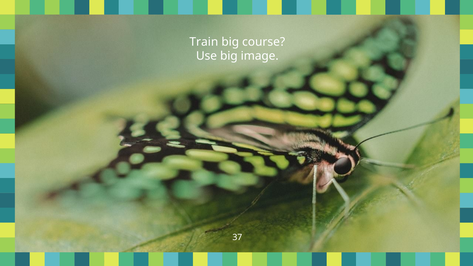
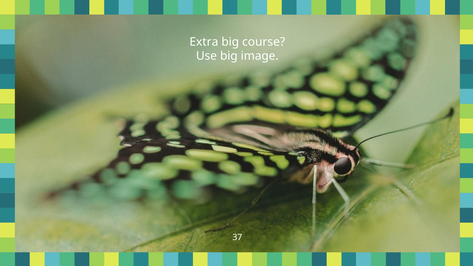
Train: Train -> Extra (204, 42)
